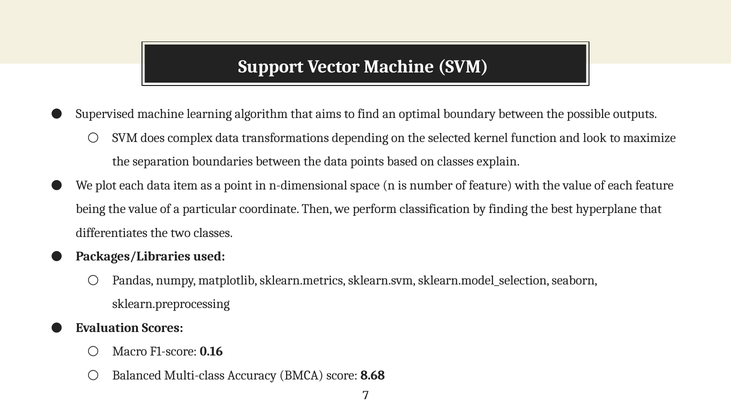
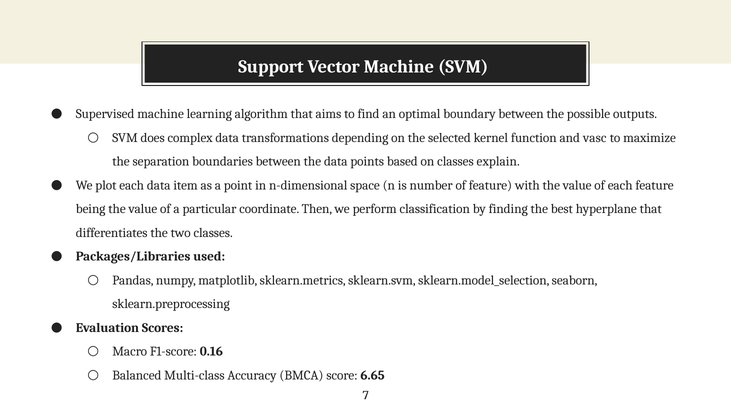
look: look -> vasc (595, 138)
8.68: 8.68 -> 6.65 (373, 376)
